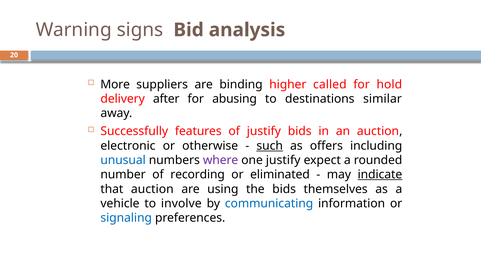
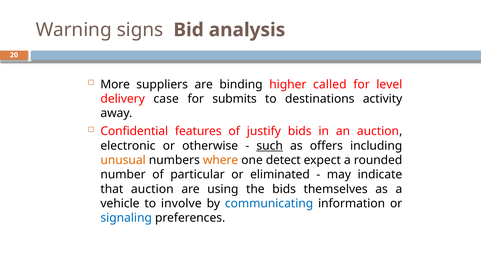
hold: hold -> level (389, 84)
after: after -> case (166, 99)
abusing: abusing -> submits (235, 99)
similar: similar -> activity (383, 99)
Successfully: Successfully -> Confidential (134, 131)
unusual colour: blue -> orange (123, 160)
where colour: purple -> orange (221, 160)
one justify: justify -> detect (283, 160)
recording: recording -> particular (198, 174)
indicate underline: present -> none (380, 174)
